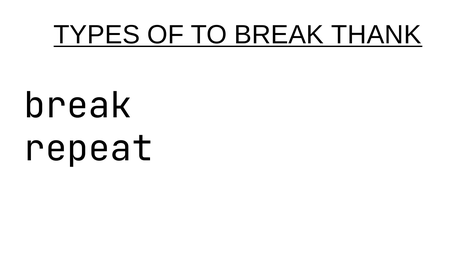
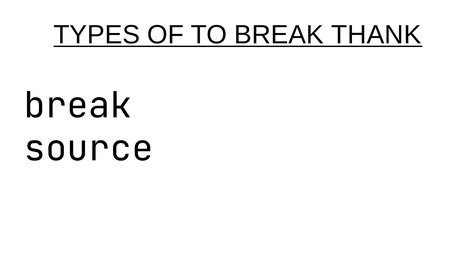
repeat: repeat -> source (89, 149)
